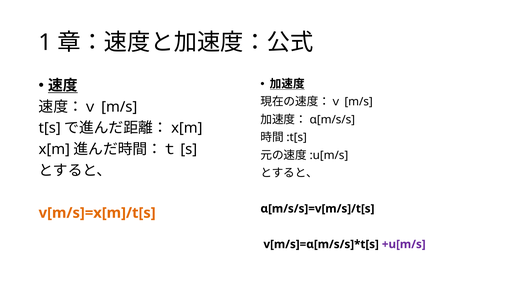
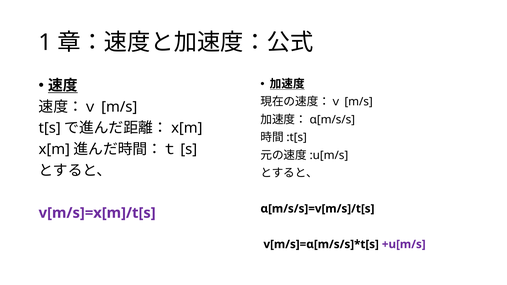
v[m/s]=x[m]/t[s colour: orange -> purple (97, 213)
